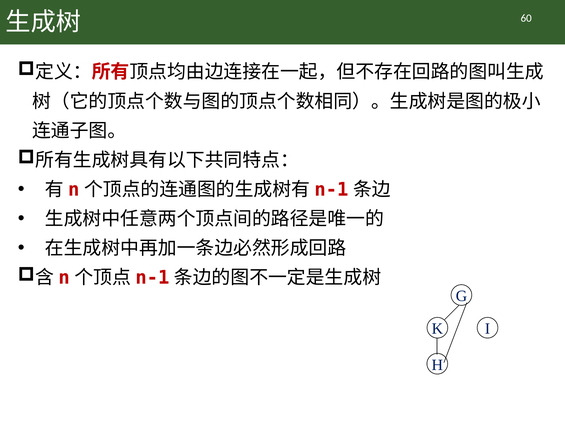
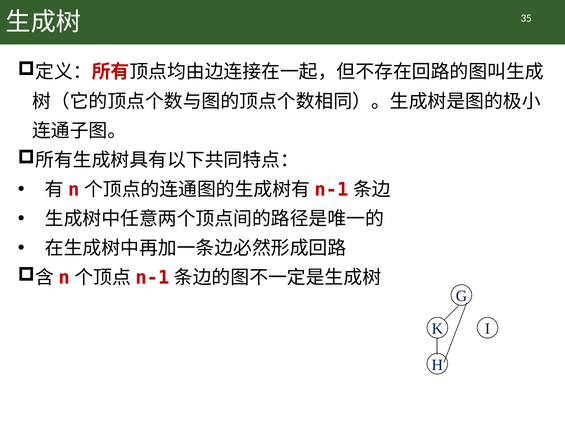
60: 60 -> 35 (526, 18)
